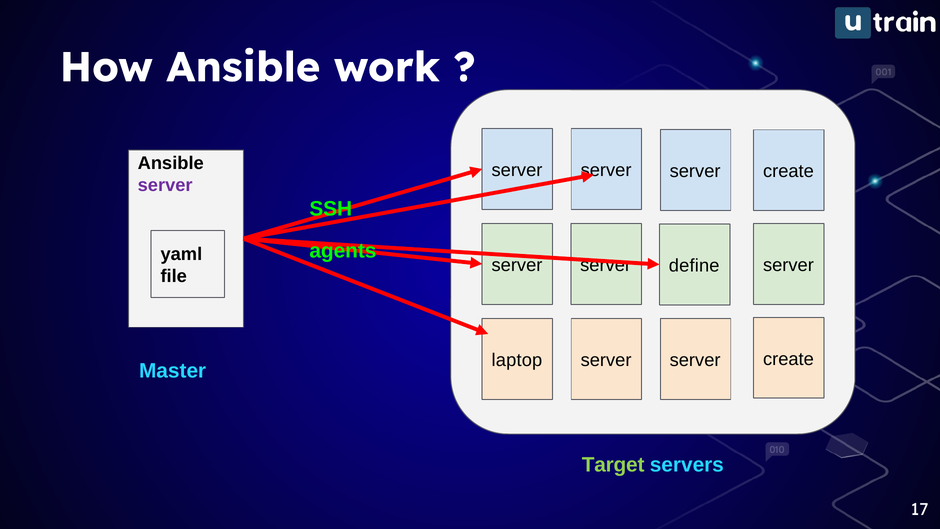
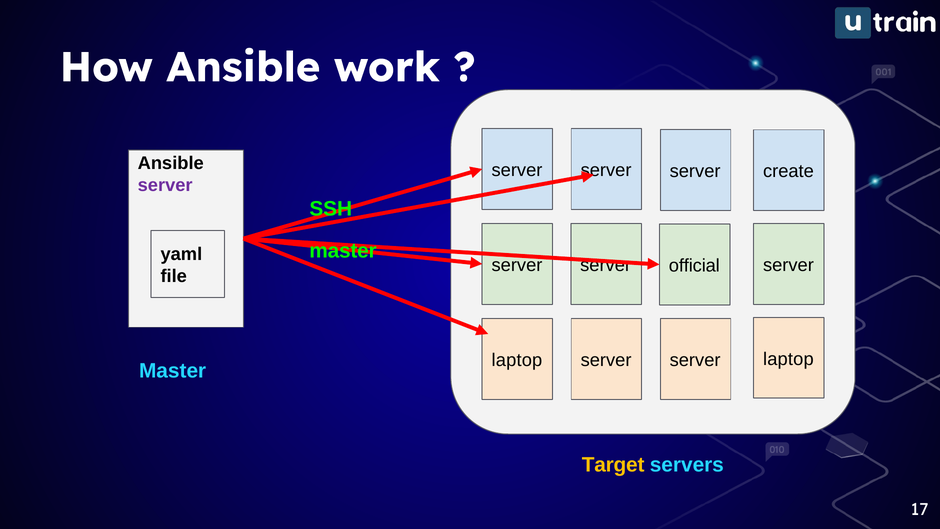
agents: agents -> master (343, 251)
define: define -> official (694, 266)
create: create -> laptop (788, 359)
Target colour: light green -> yellow (613, 465)
